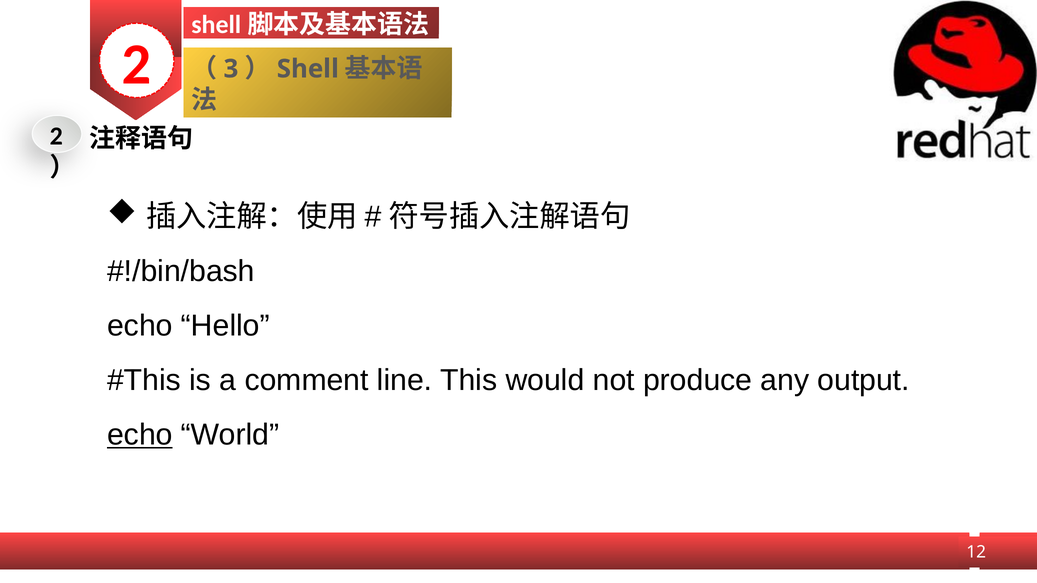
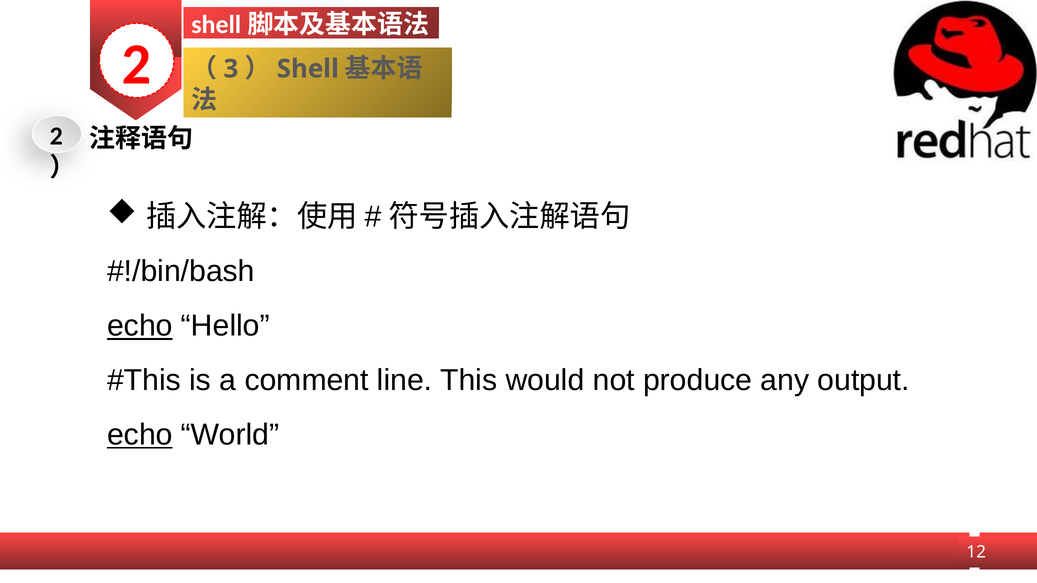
echo underline: none -> present (140, 326)
